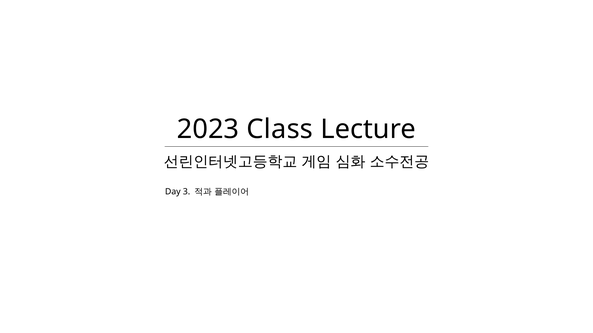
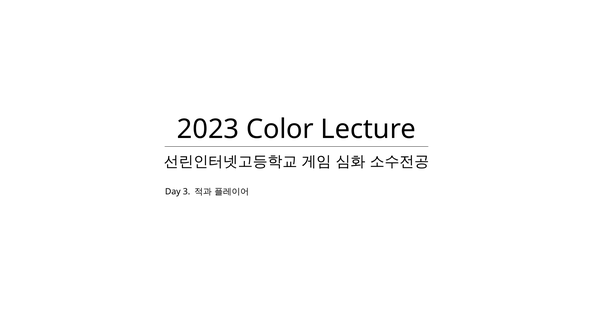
Class: Class -> Color (280, 130)
